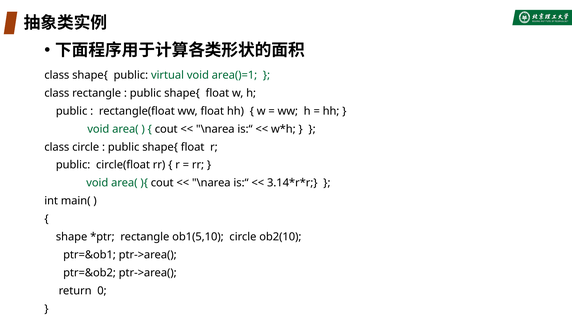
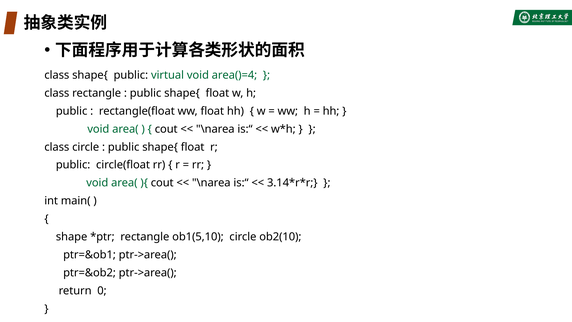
area()=1: area()=1 -> area()=4 (234, 75)
